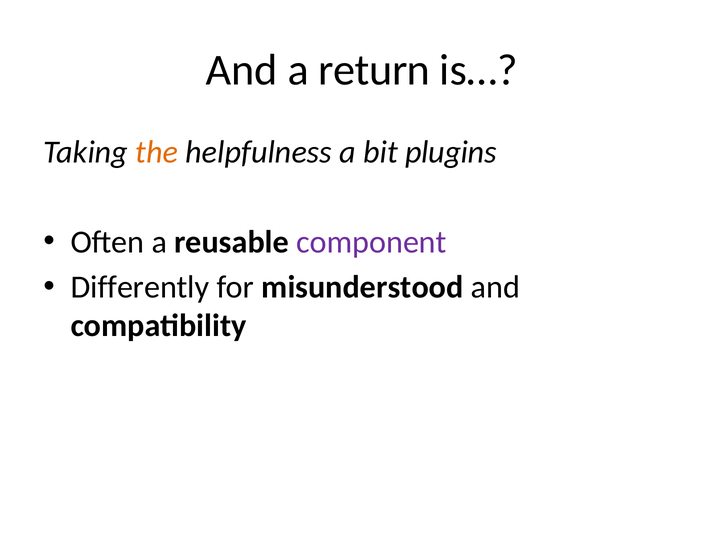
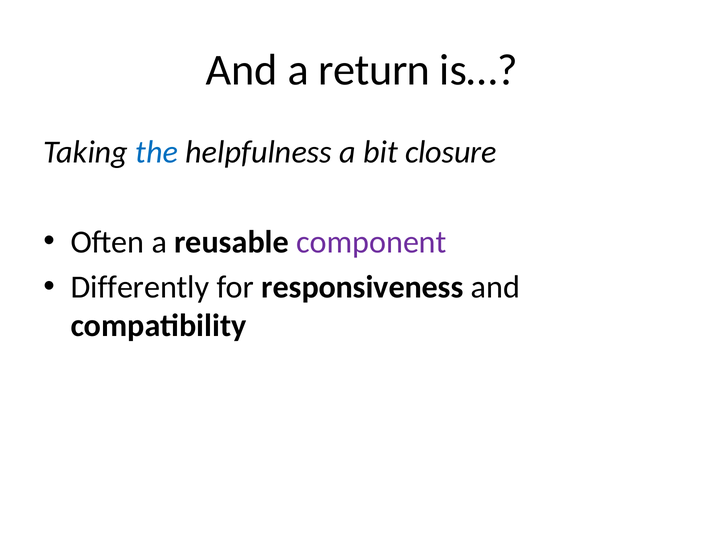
the colour: orange -> blue (157, 152)
plugins: plugins -> closure (451, 152)
misunderstood: misunderstood -> responsiveness (362, 287)
